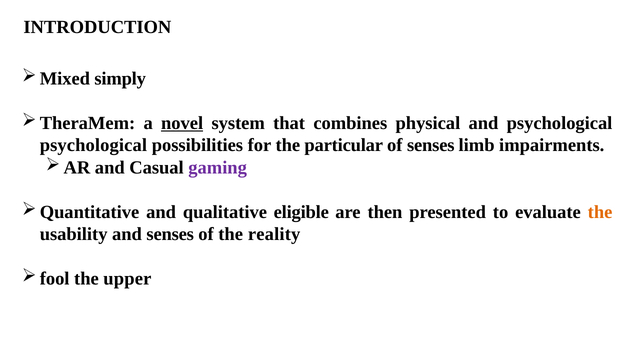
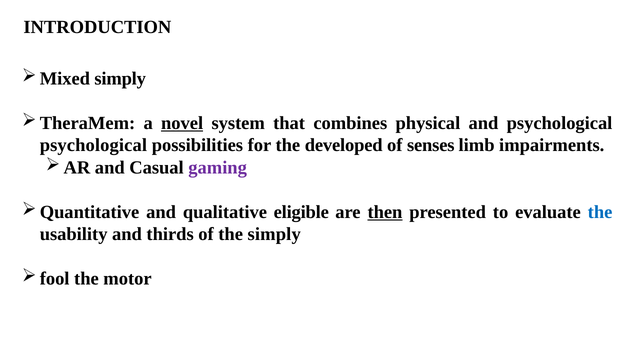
particular: particular -> developed (344, 145)
then underline: none -> present (385, 212)
the colour: orange -> blue (600, 212)
and senses: senses -> thirds (170, 234)
the reality: reality -> simply (274, 234)
upper: upper -> motor (127, 279)
